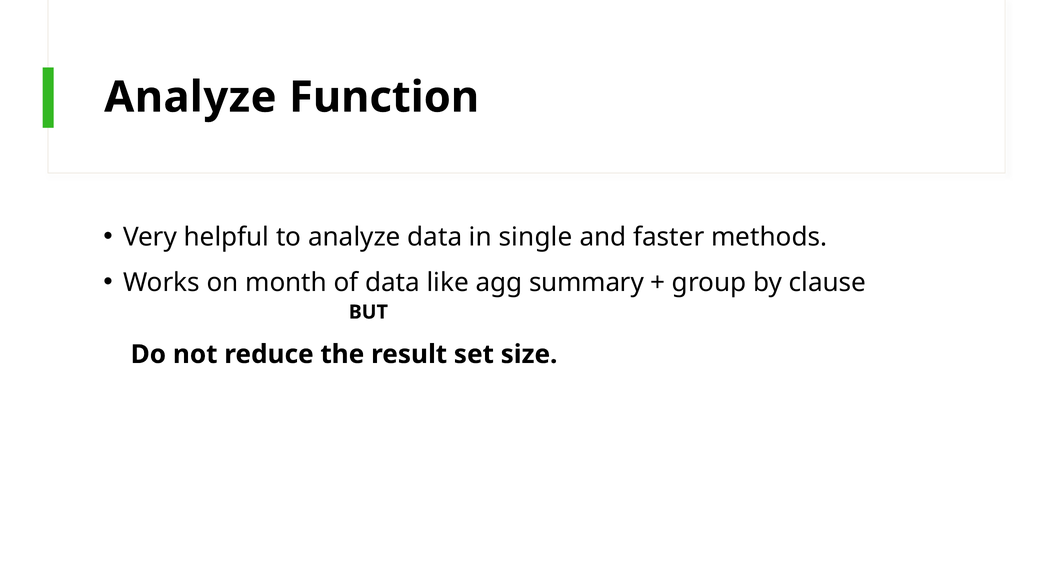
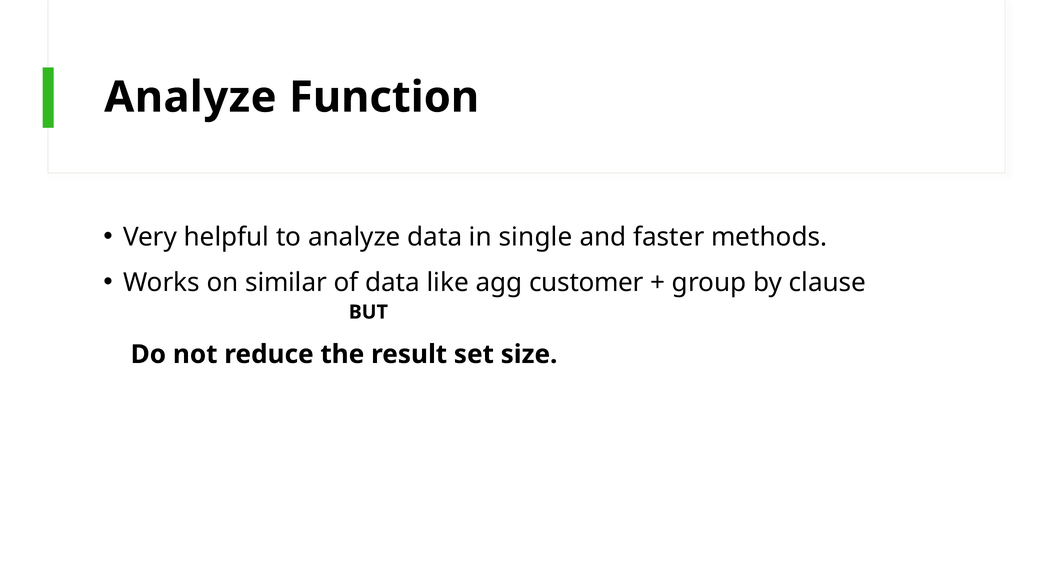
month: month -> similar (286, 282)
summary: summary -> customer (586, 282)
